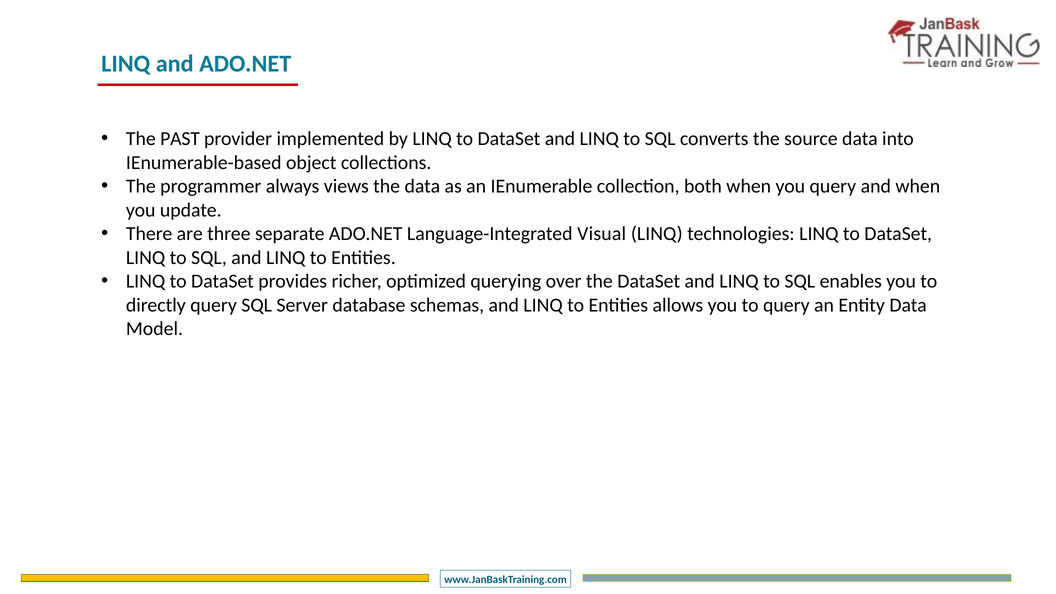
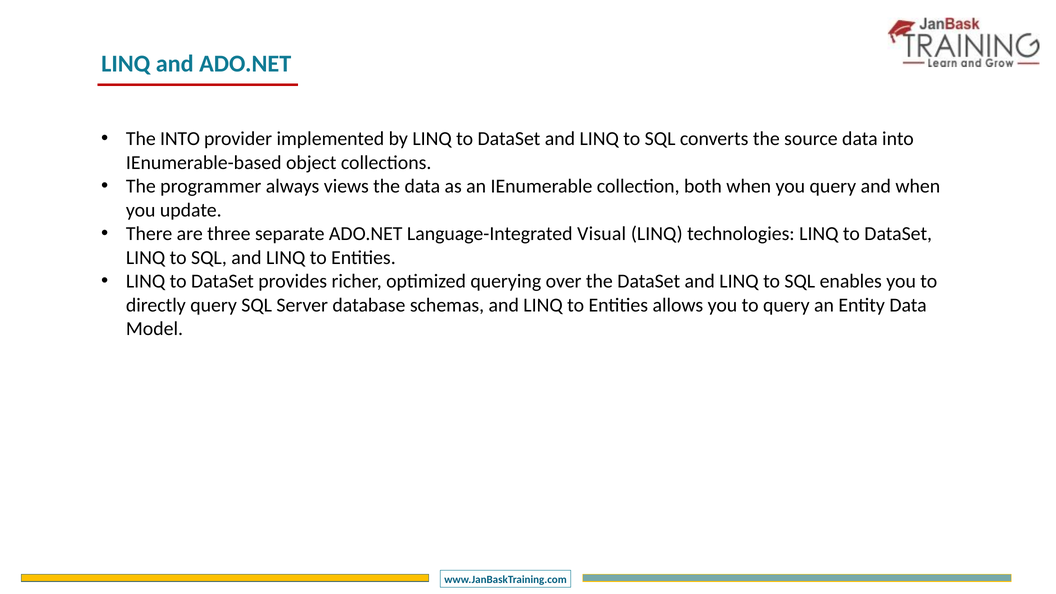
The PAST: PAST -> INTO (180, 139)
